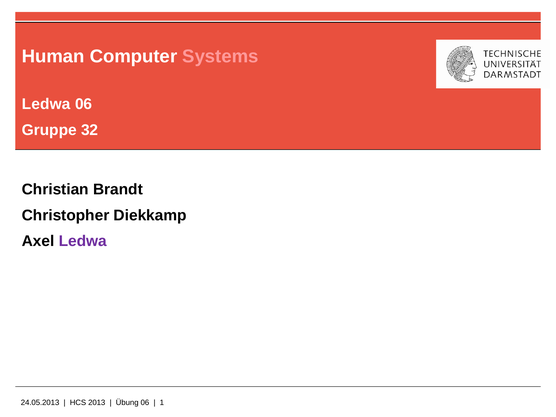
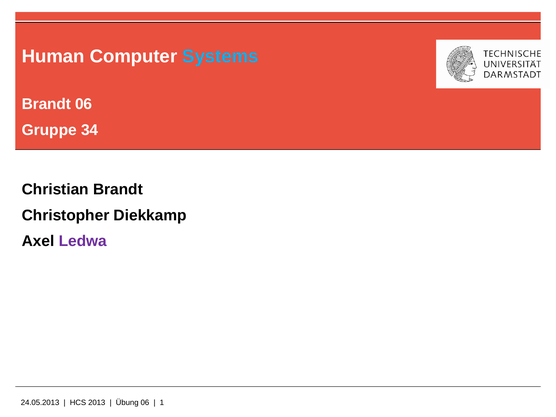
Systems colour: pink -> light blue (220, 56)
Ledwa: Ledwa -> Brandt (46, 104)
32: 32 -> 34 (90, 130)
